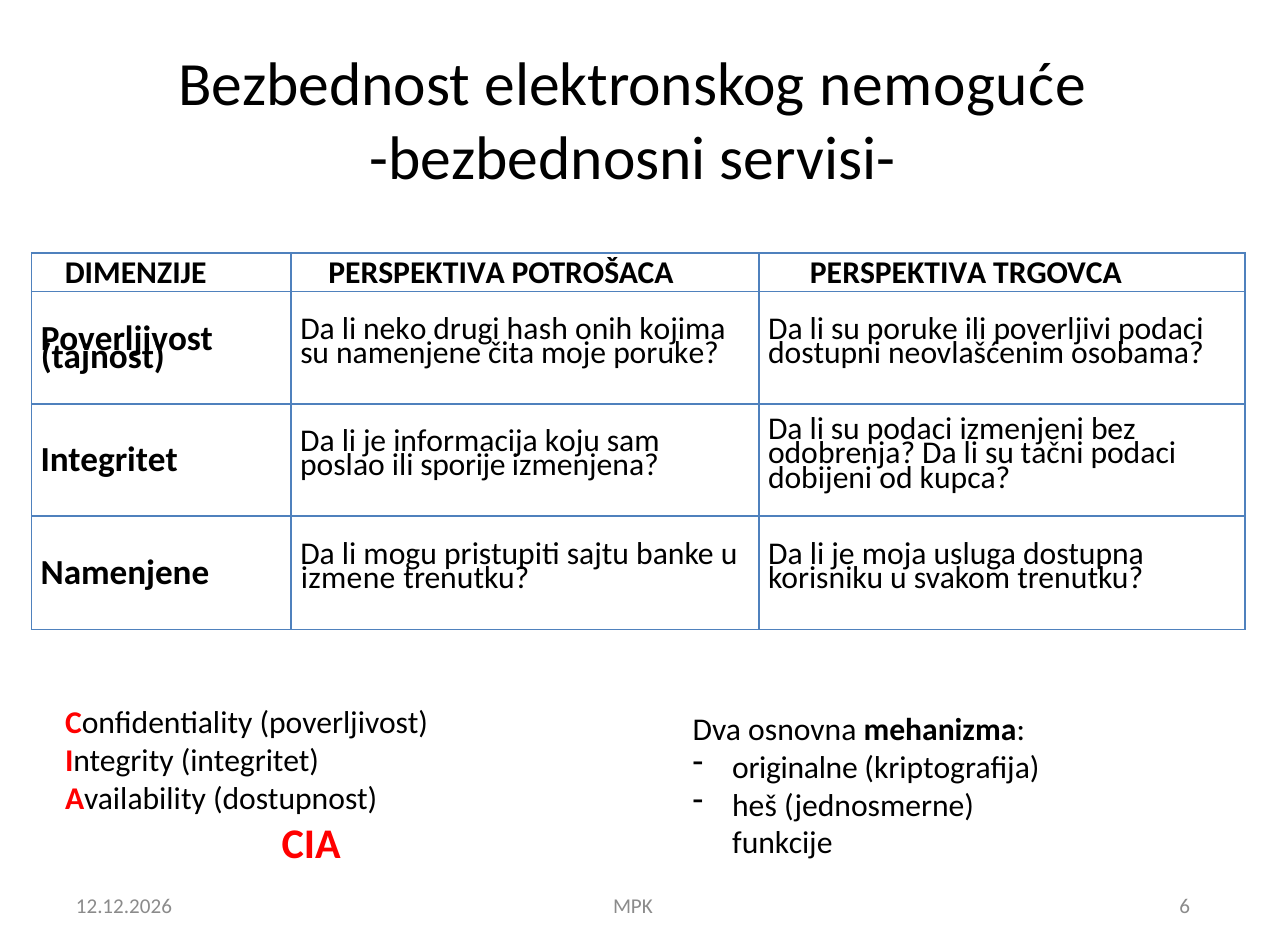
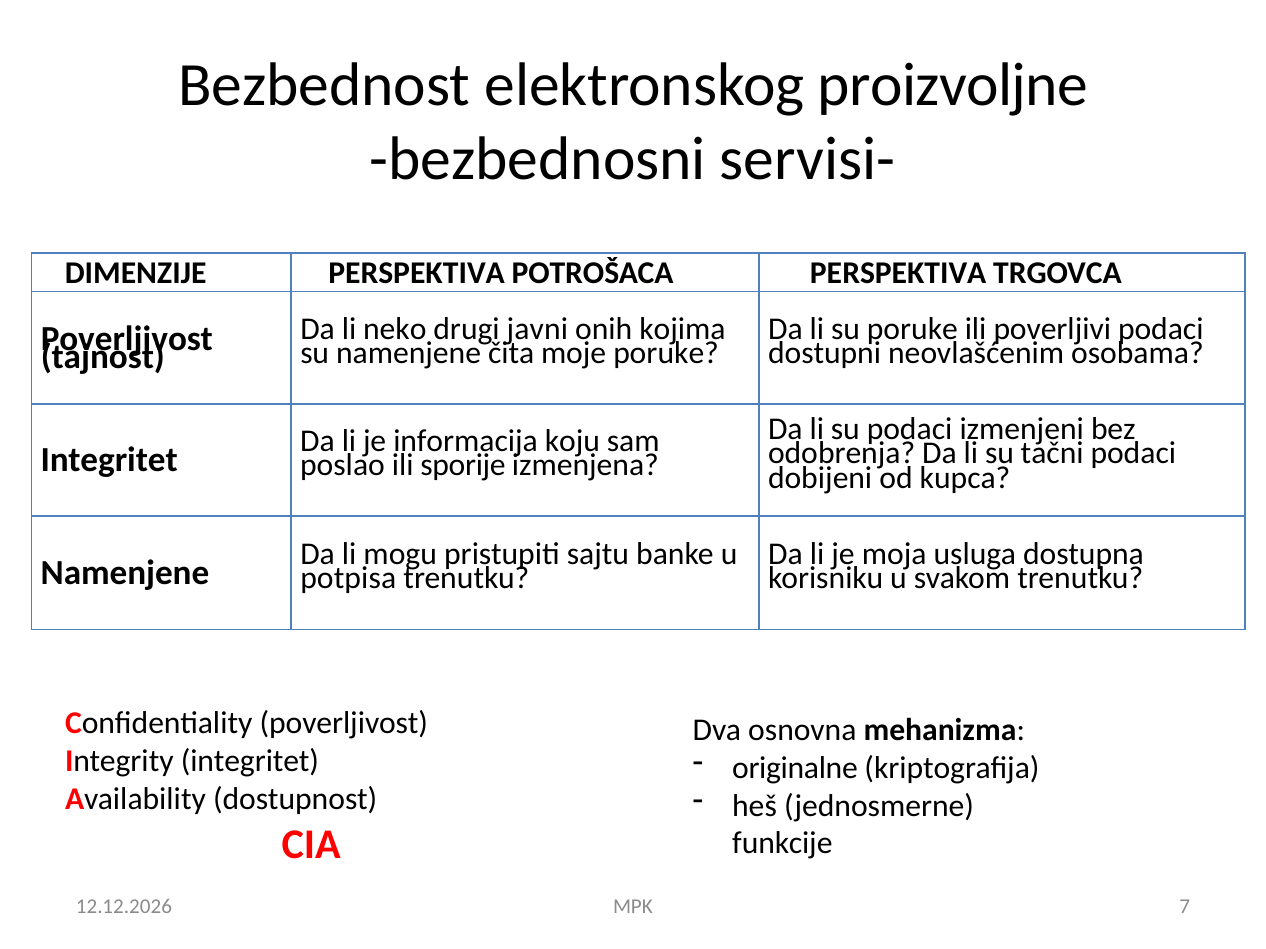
nemoguće: nemoguće -> proizvoljne (953, 86)
hash: hash -> javni (537, 329)
izmene: izmene -> potpisa (348, 579)
6: 6 -> 7 (1185, 907)
